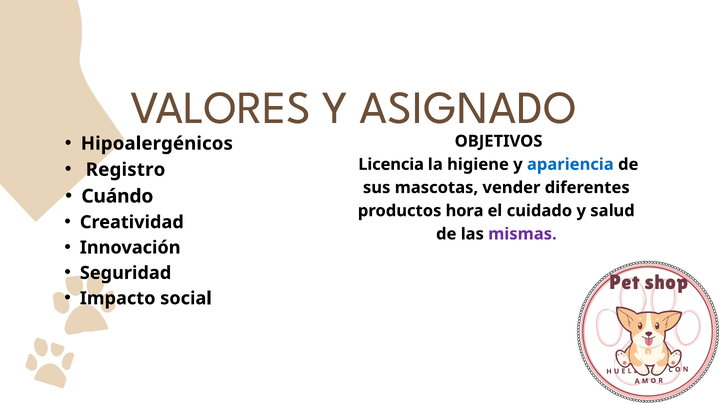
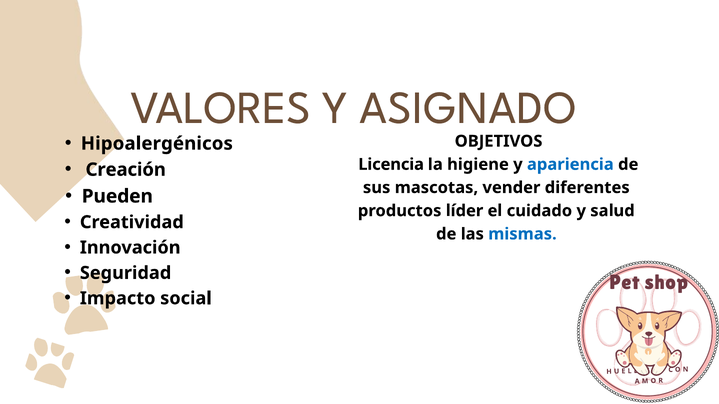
Registro: Registro -> Creación (126, 170)
Cuándo: Cuándo -> Pueden (117, 196)
hora: hora -> líder (464, 211)
mismas colour: purple -> blue (522, 234)
